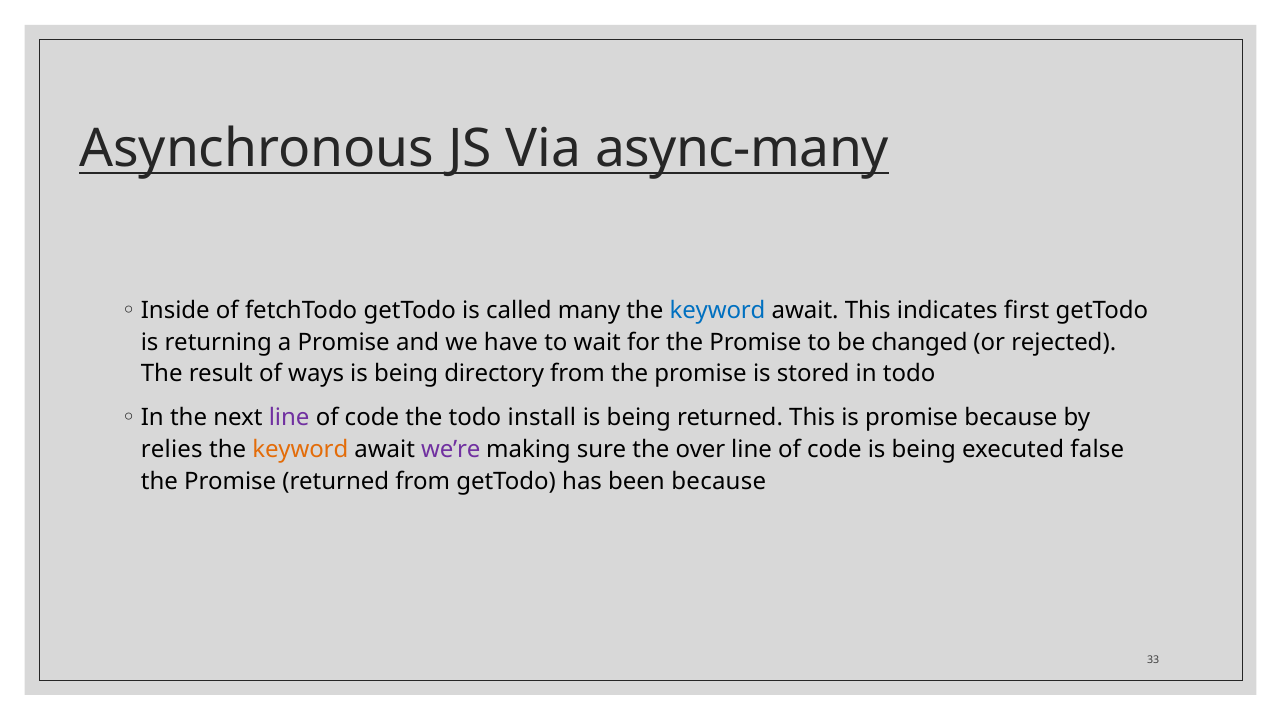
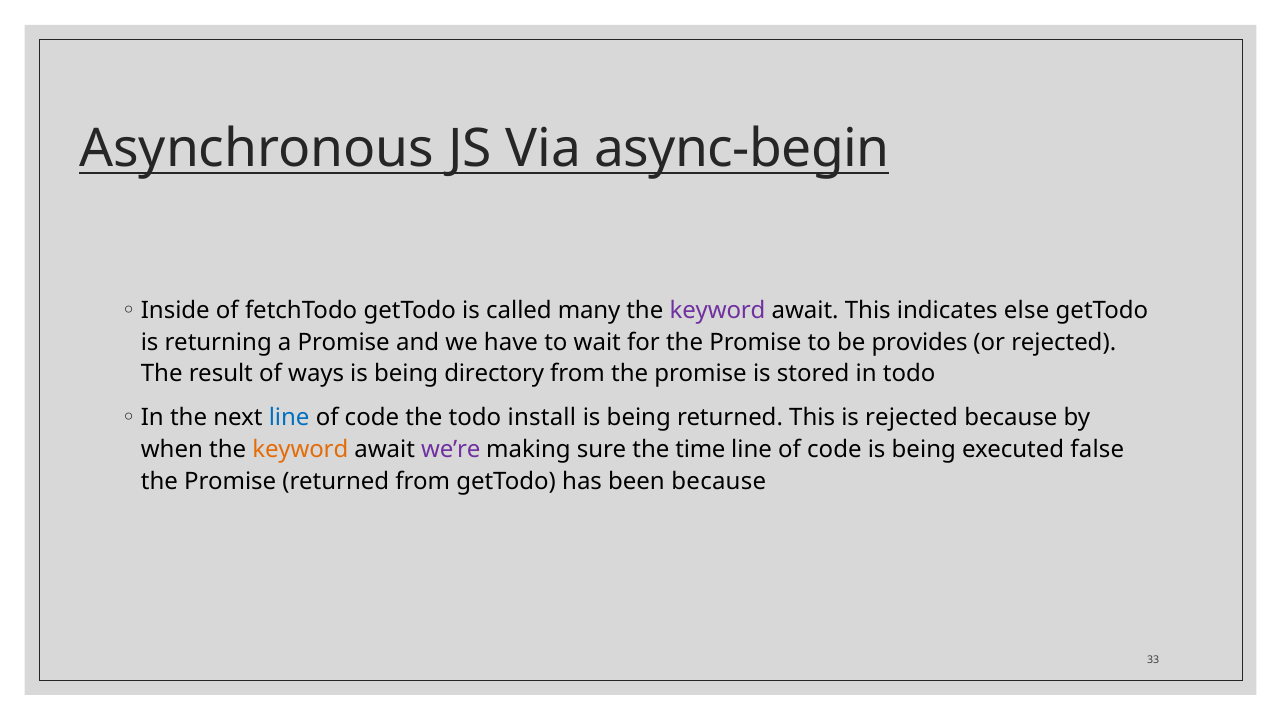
async-many: async-many -> async-begin (742, 149)
keyword colour: blue -> purple (718, 311)
first: first -> else (1027, 311)
changed: changed -> provides (920, 343)
line colour: purple -> blue (289, 418)
is promise: promise -> rejected (912, 418)
relies: relies -> when (172, 450)
over: over -> time (700, 450)
